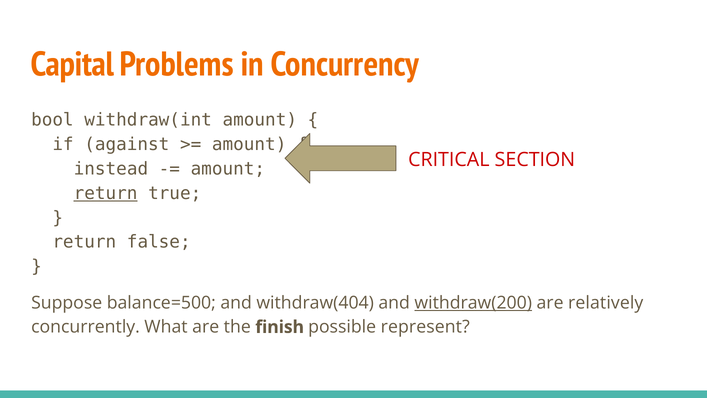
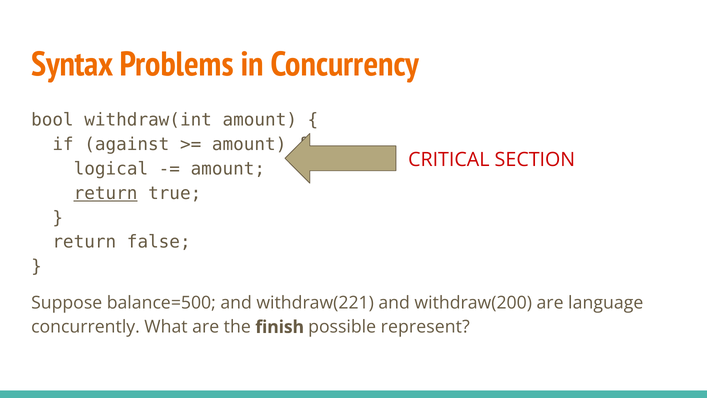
Capital: Capital -> Syntax (72, 65)
instead: instead -> logical (111, 169)
withdraw(404: withdraw(404 -> withdraw(221 (315, 302)
withdraw(200 underline: present -> none (473, 302)
relatively: relatively -> language (606, 302)
